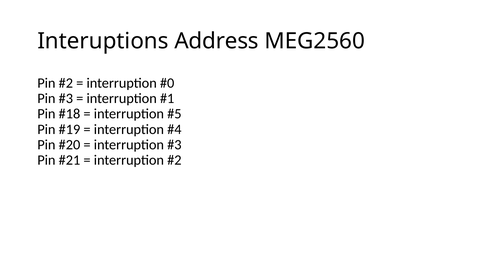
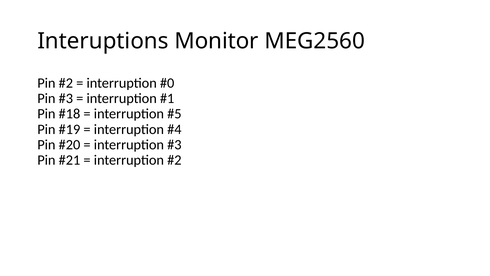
Address: Address -> Monitor (217, 41)
